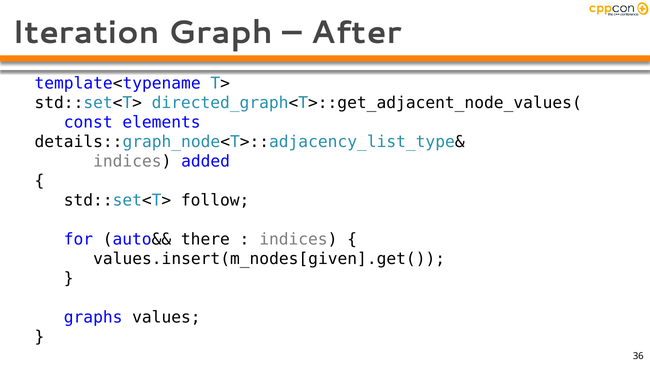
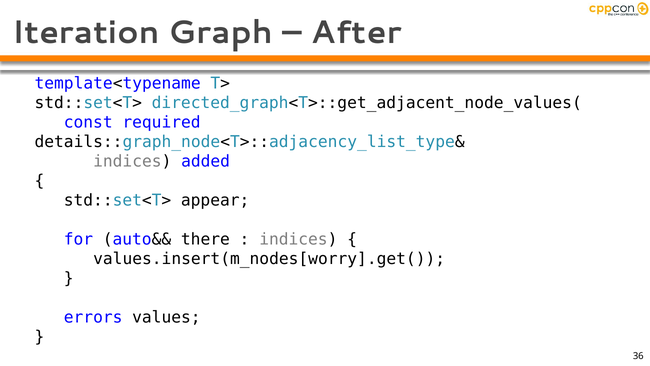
elements: elements -> required (162, 122)
follow: follow -> appear (215, 200)
values.insert(m_nodes[given].get(: values.insert(m_nodes[given].get( -> values.insert(m_nodes[worry].get( (269, 259)
graphs: graphs -> errors (93, 317)
